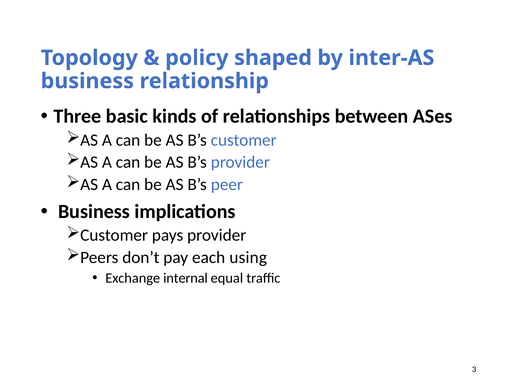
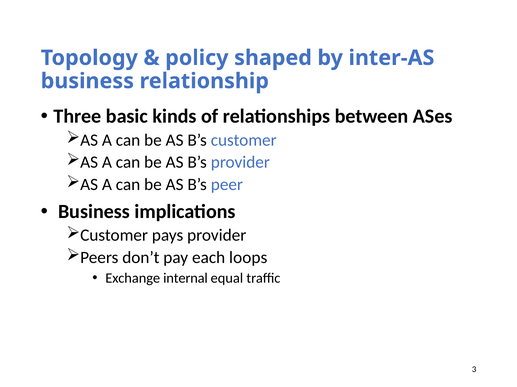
using: using -> loops (248, 258)
